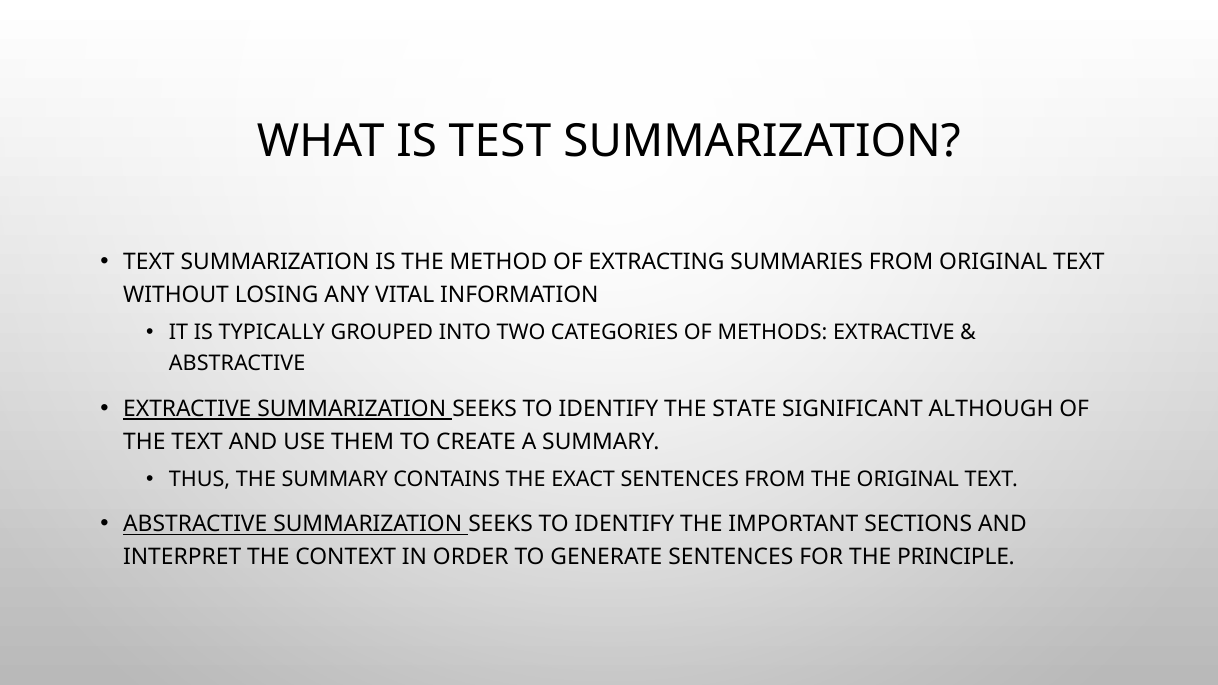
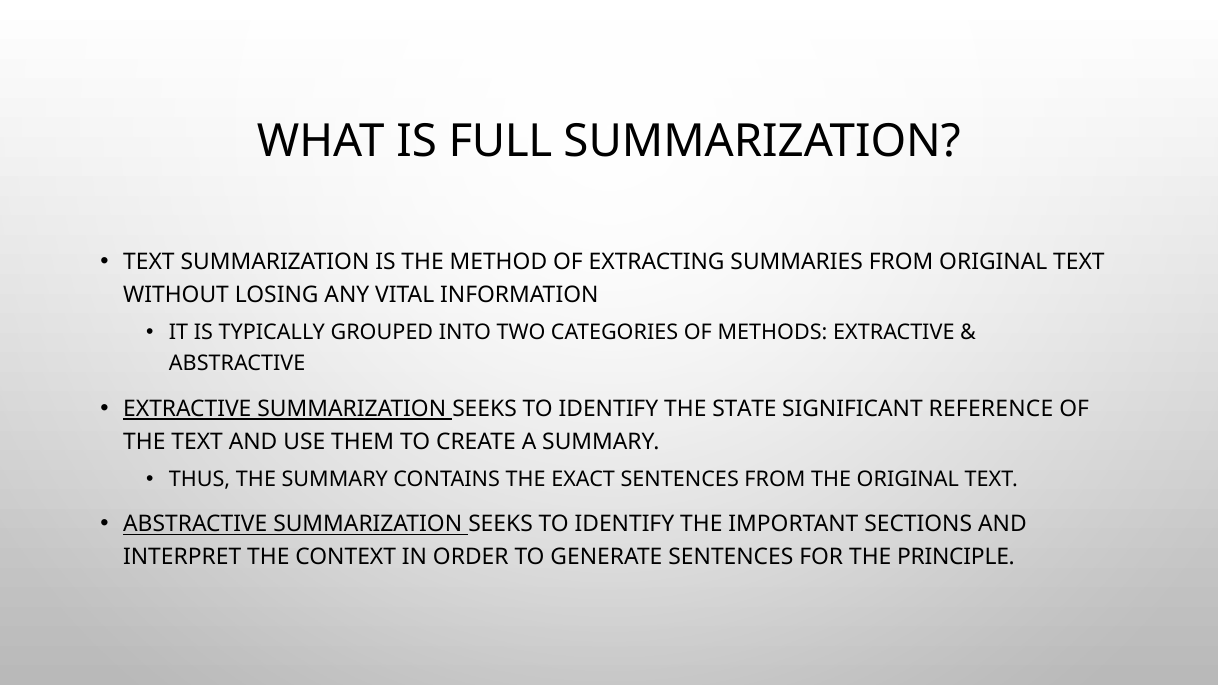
TEST: TEST -> FULL (500, 141)
ALTHOUGH: ALTHOUGH -> REFERENCE (991, 409)
